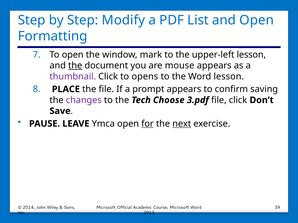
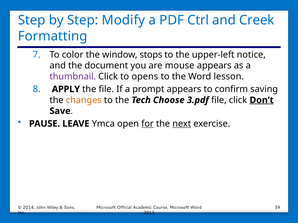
List: List -> Ctrl (198, 20)
and Open: Open -> Creek (257, 20)
To open: open -> color (73, 55)
mark: mark -> stops (151, 55)
upper-left lesson: lesson -> notice (251, 55)
the underline: present -> none (75, 66)
PLACE: PLACE -> APPLY (66, 89)
changes colour: purple -> orange (84, 100)
Don’t underline: none -> present (262, 100)
